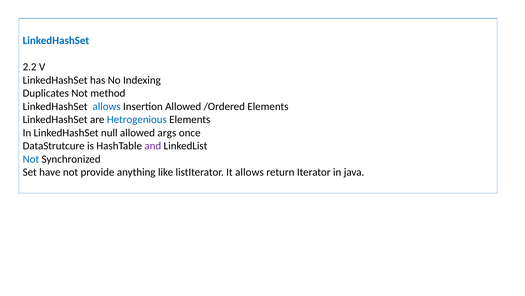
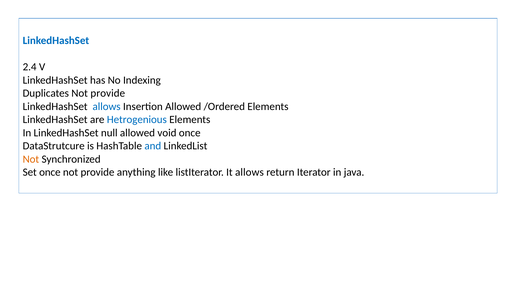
2.2: 2.2 -> 2.4 (30, 67)
Duplicates Not method: method -> provide (108, 93)
args: args -> void (167, 133)
and colour: purple -> blue (153, 146)
Not colour: blue -> orange (31, 159)
Set have: have -> once (50, 172)
